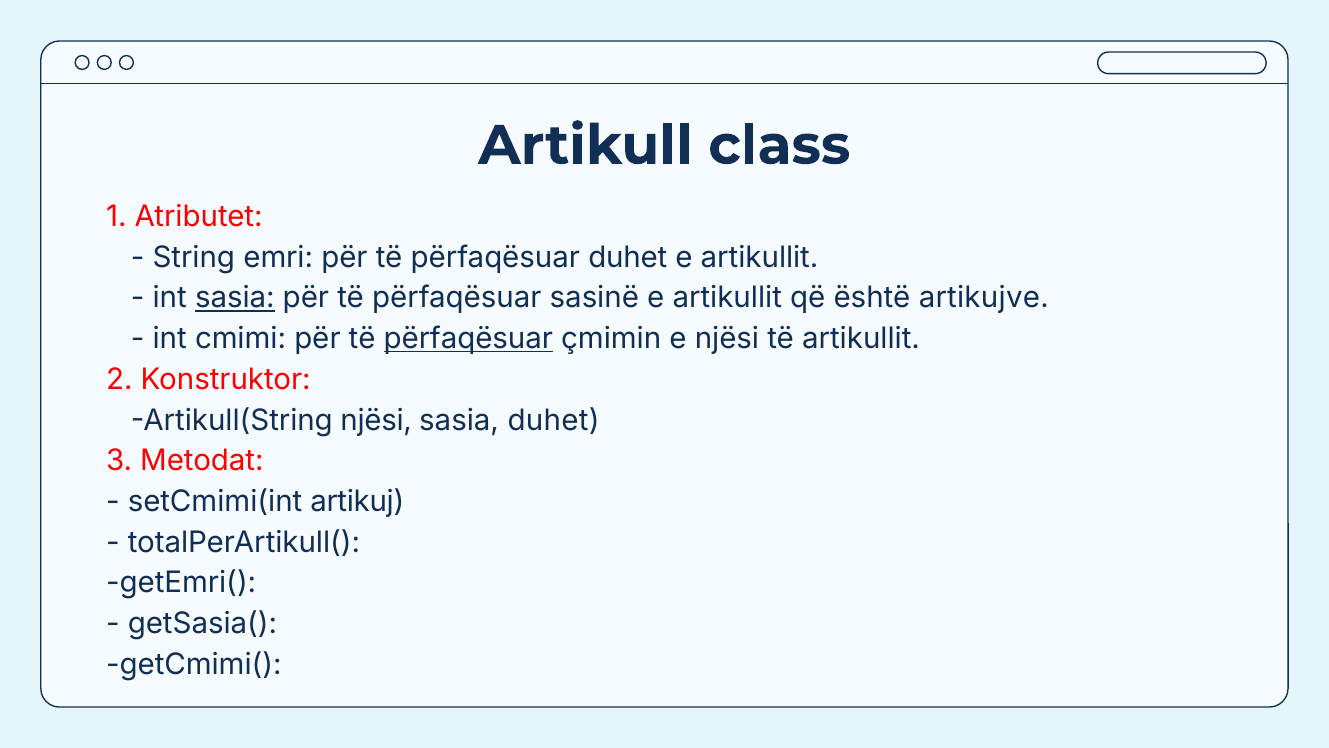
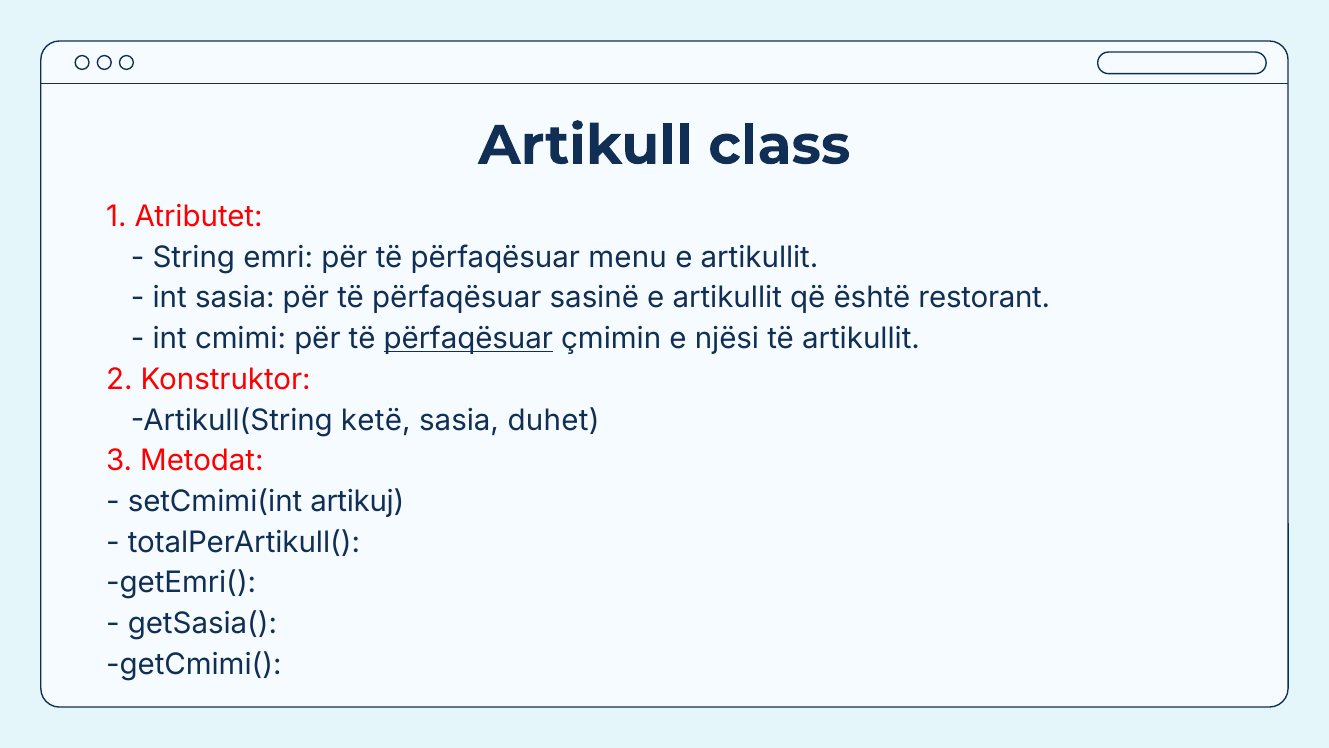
përfaqësuar duhet: duhet -> menu (628, 257)
sasia underline: present -> none (235, 298)
artikujve: artikujve -> restorant (984, 298)
Artikull(String njësi: njësi -> ketë (376, 420)
